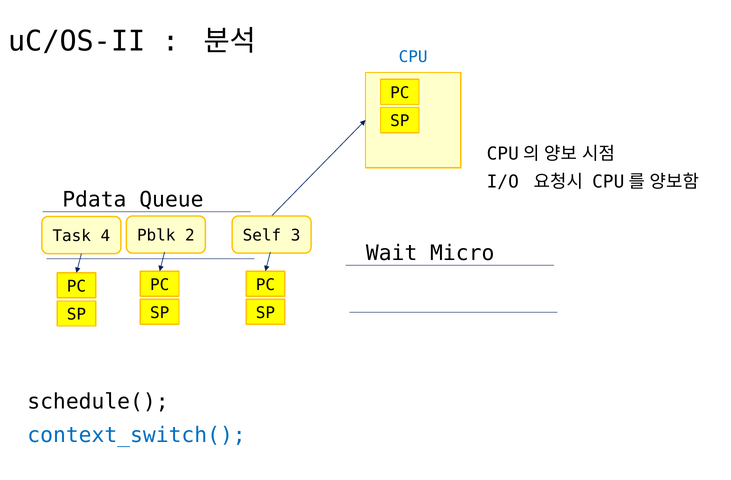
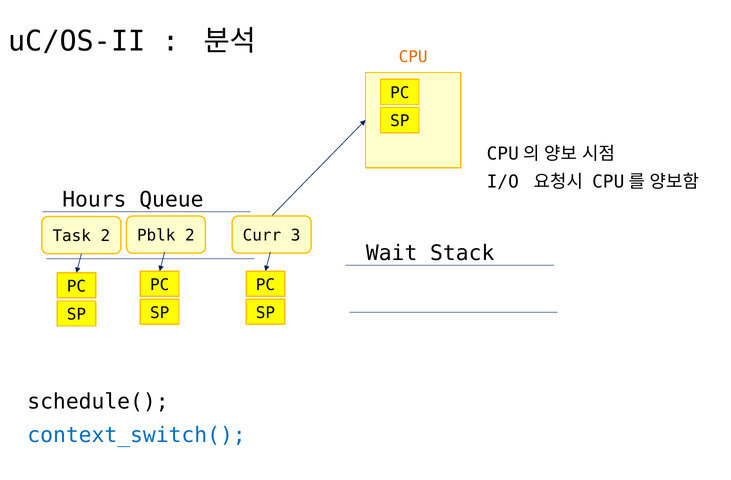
CPU colour: blue -> orange (413, 57)
Pdata: Pdata -> Hours (94, 200)
Self: Self -> Curr (262, 236)
Task 4: 4 -> 2 (105, 236)
Micro: Micro -> Stack (462, 253)
